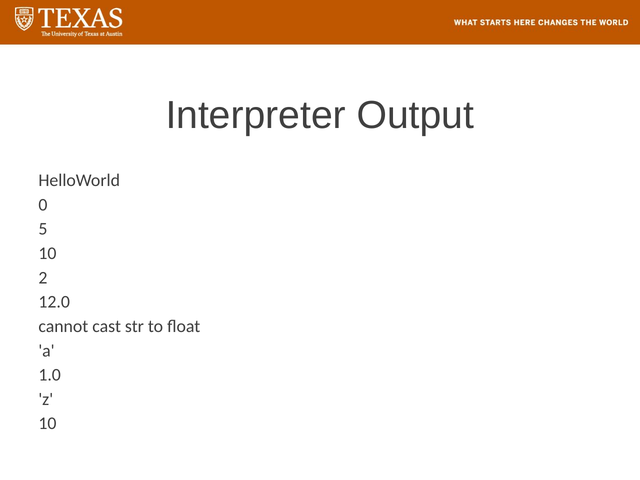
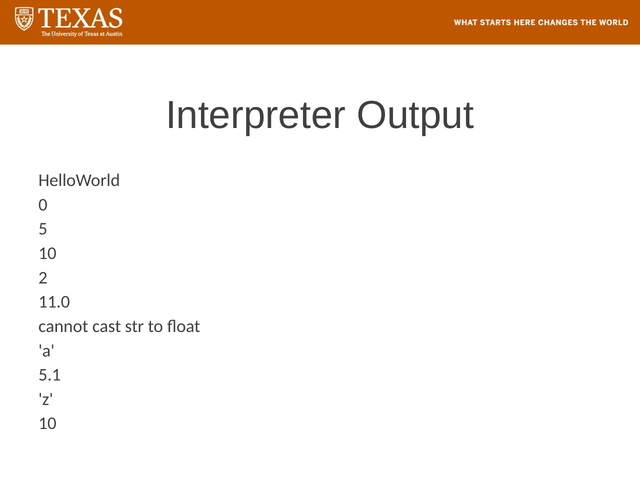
12.0: 12.0 -> 11.0 (54, 302)
1.0: 1.0 -> 5.1 (50, 375)
